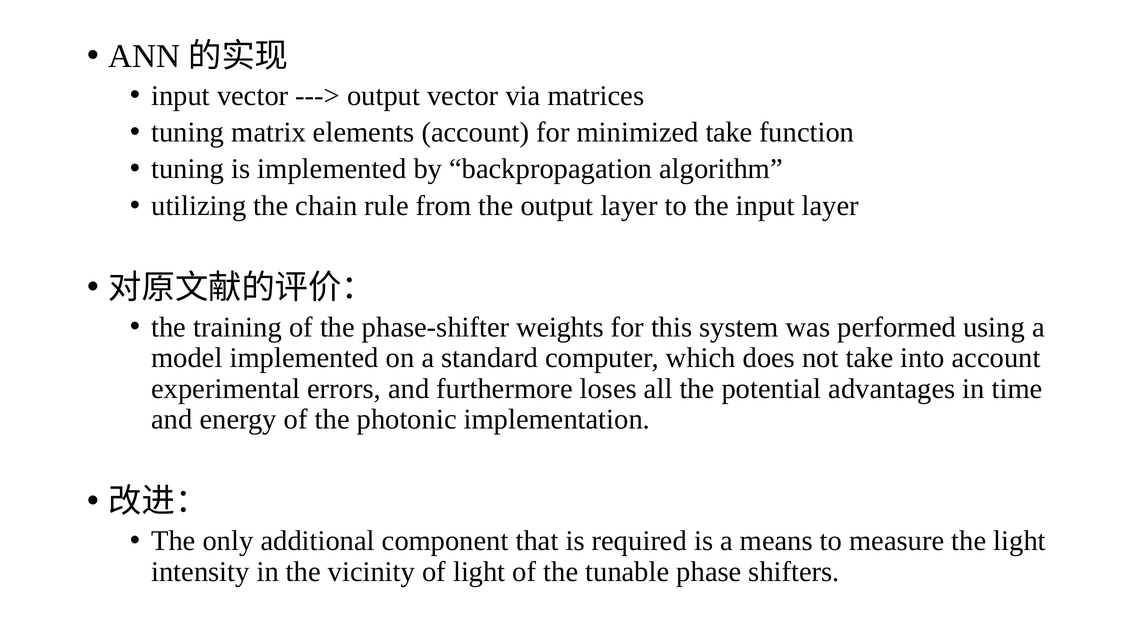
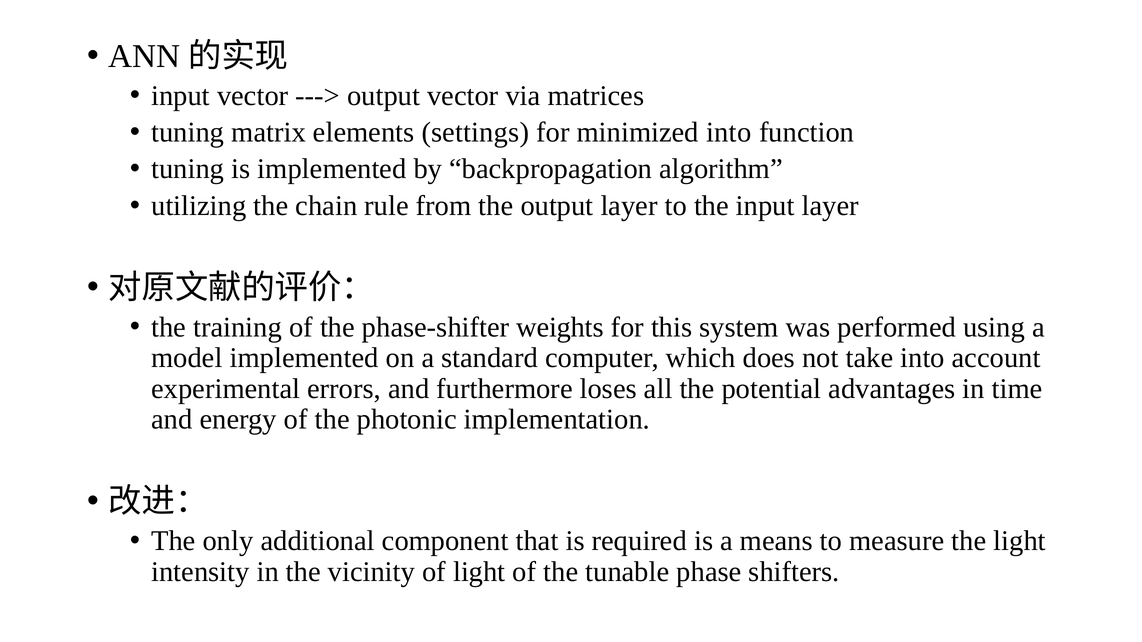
elements account: account -> settings (475, 132)
minimized take: take -> into (729, 132)
